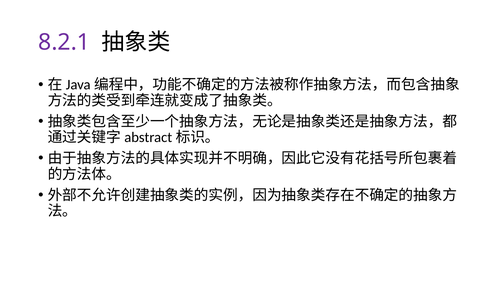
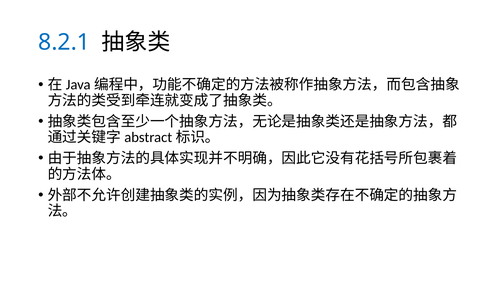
8.2.1 colour: purple -> blue (64, 42)
